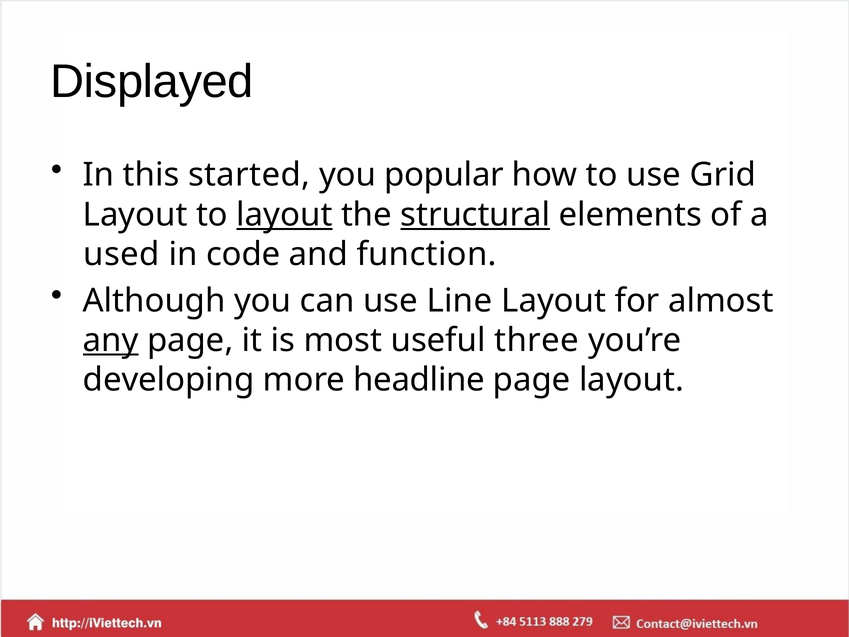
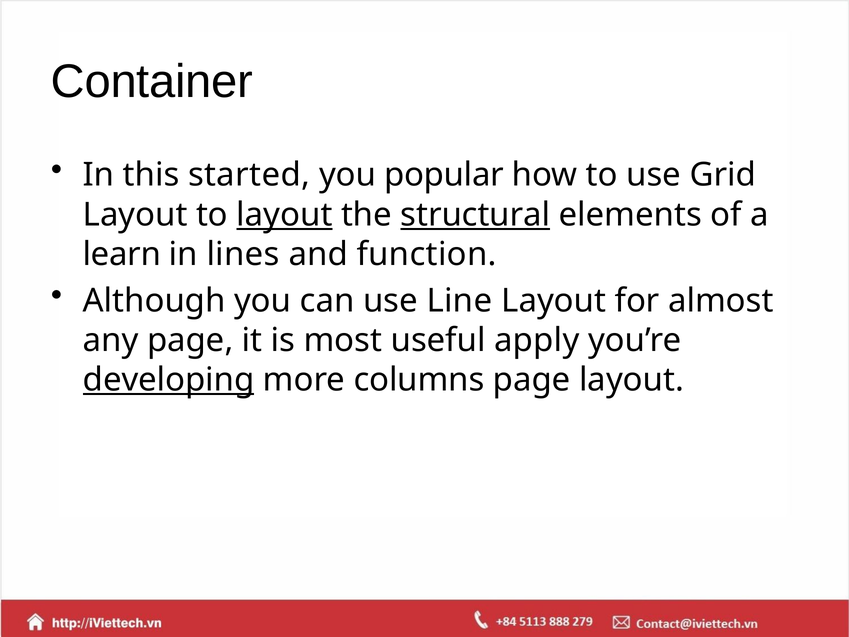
Displayed: Displayed -> Container (152, 82)
used: used -> learn (122, 254)
code: code -> lines (243, 254)
any underline: present -> none (111, 340)
three: three -> apply (537, 340)
developing underline: none -> present (169, 380)
headline: headline -> columns (419, 380)
